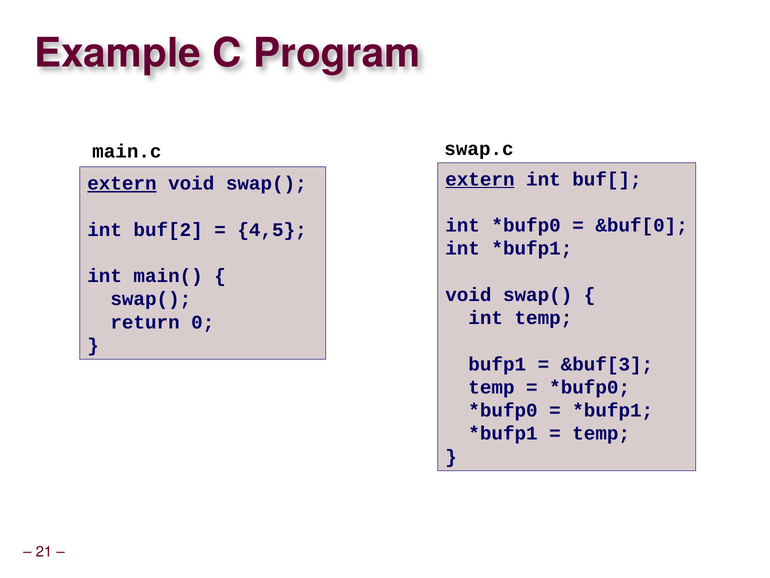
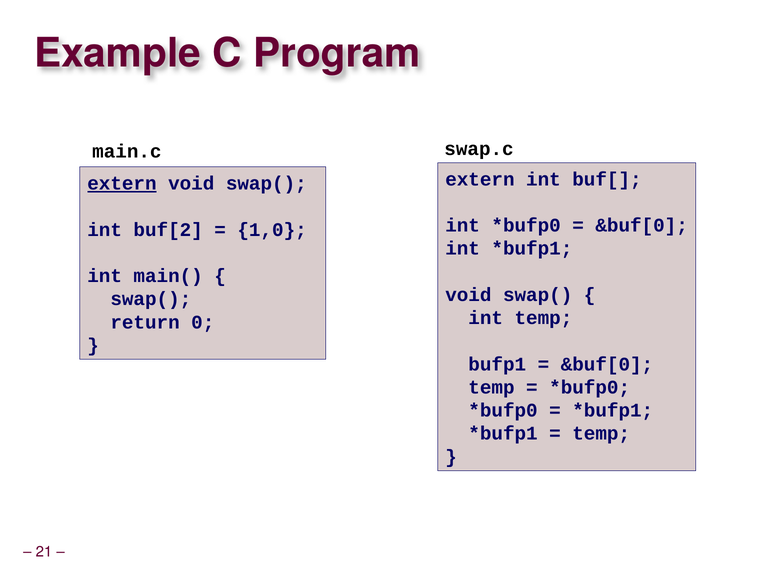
extern underline: present -> none (480, 179)
4,5: 4,5 -> 1,0 (272, 230)
&buf[3: &buf[3 -> &buf[0 (607, 364)
